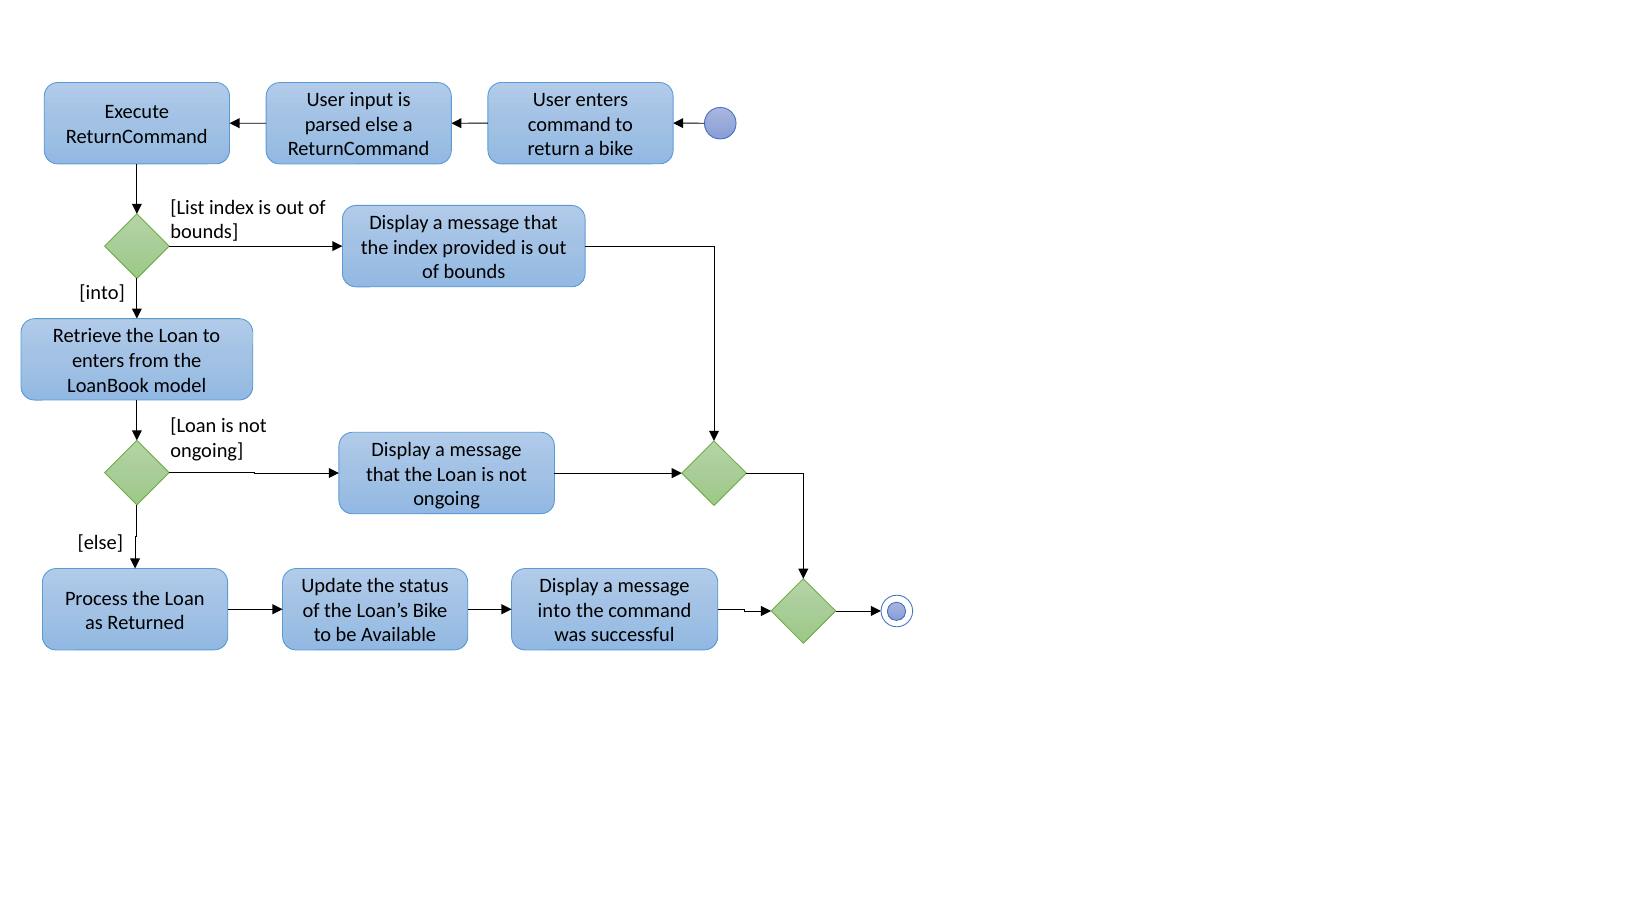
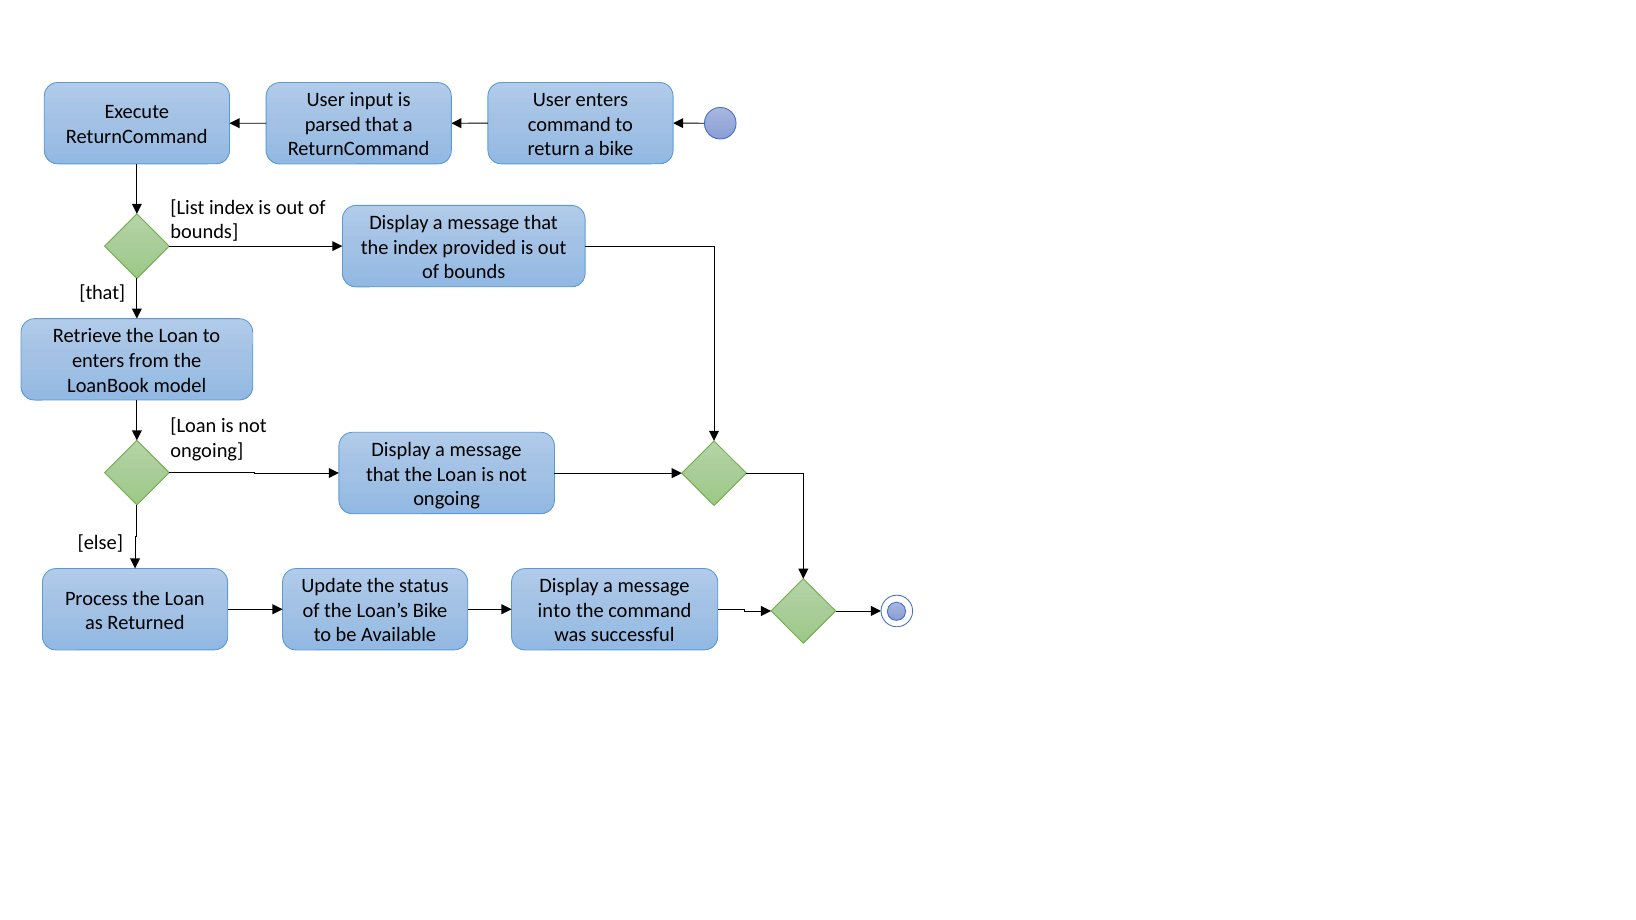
parsed else: else -> that (382, 125)
into: into -> that (102, 293)
